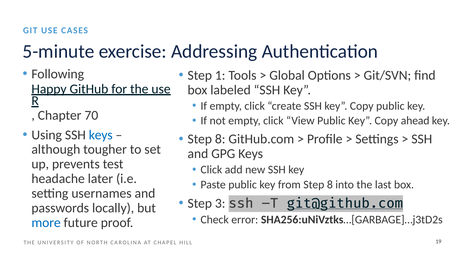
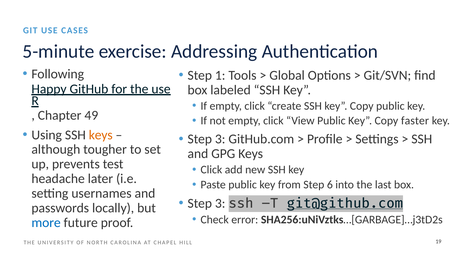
70: 70 -> 49 (91, 115)
ahead: ahead -> faster (415, 121)
keys colour: blue -> orange (101, 135)
8: 8 -> 3 (220, 139)
from Step 8: 8 -> 6 (330, 185)
